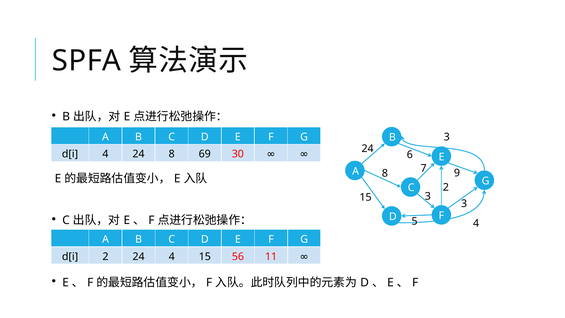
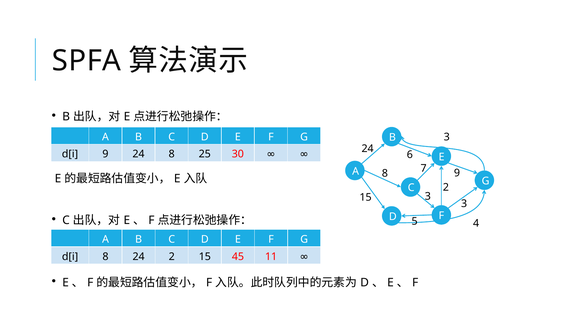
d[i 4: 4 -> 9 (105, 154)
69: 69 -> 25 (205, 154)
d[i 2: 2 -> 8 (105, 256)
24 4: 4 -> 2 (172, 256)
56: 56 -> 45 (238, 256)
